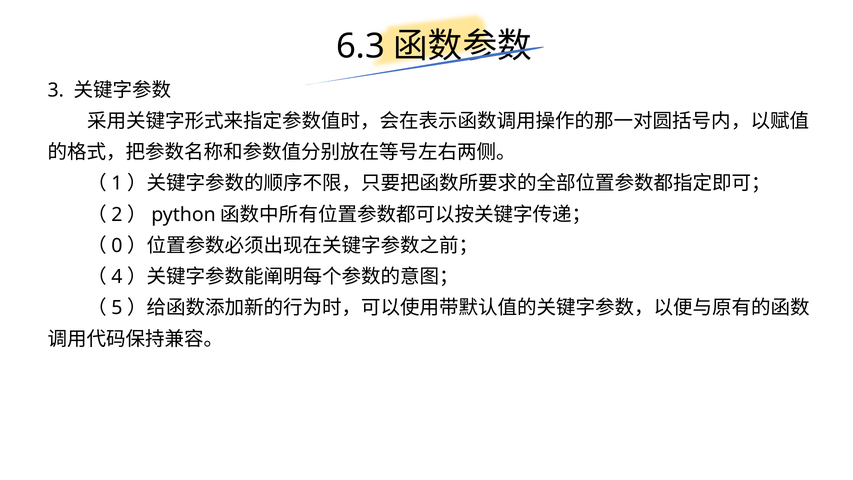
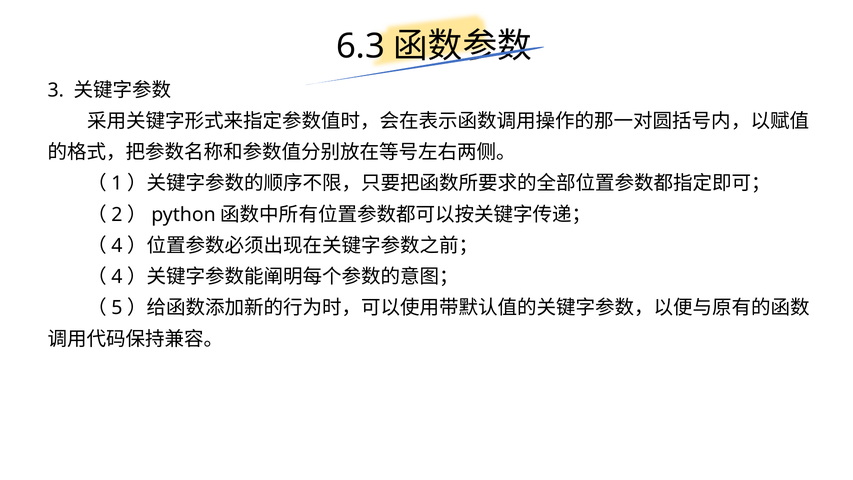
0: 0 -> 4 (117, 246)
